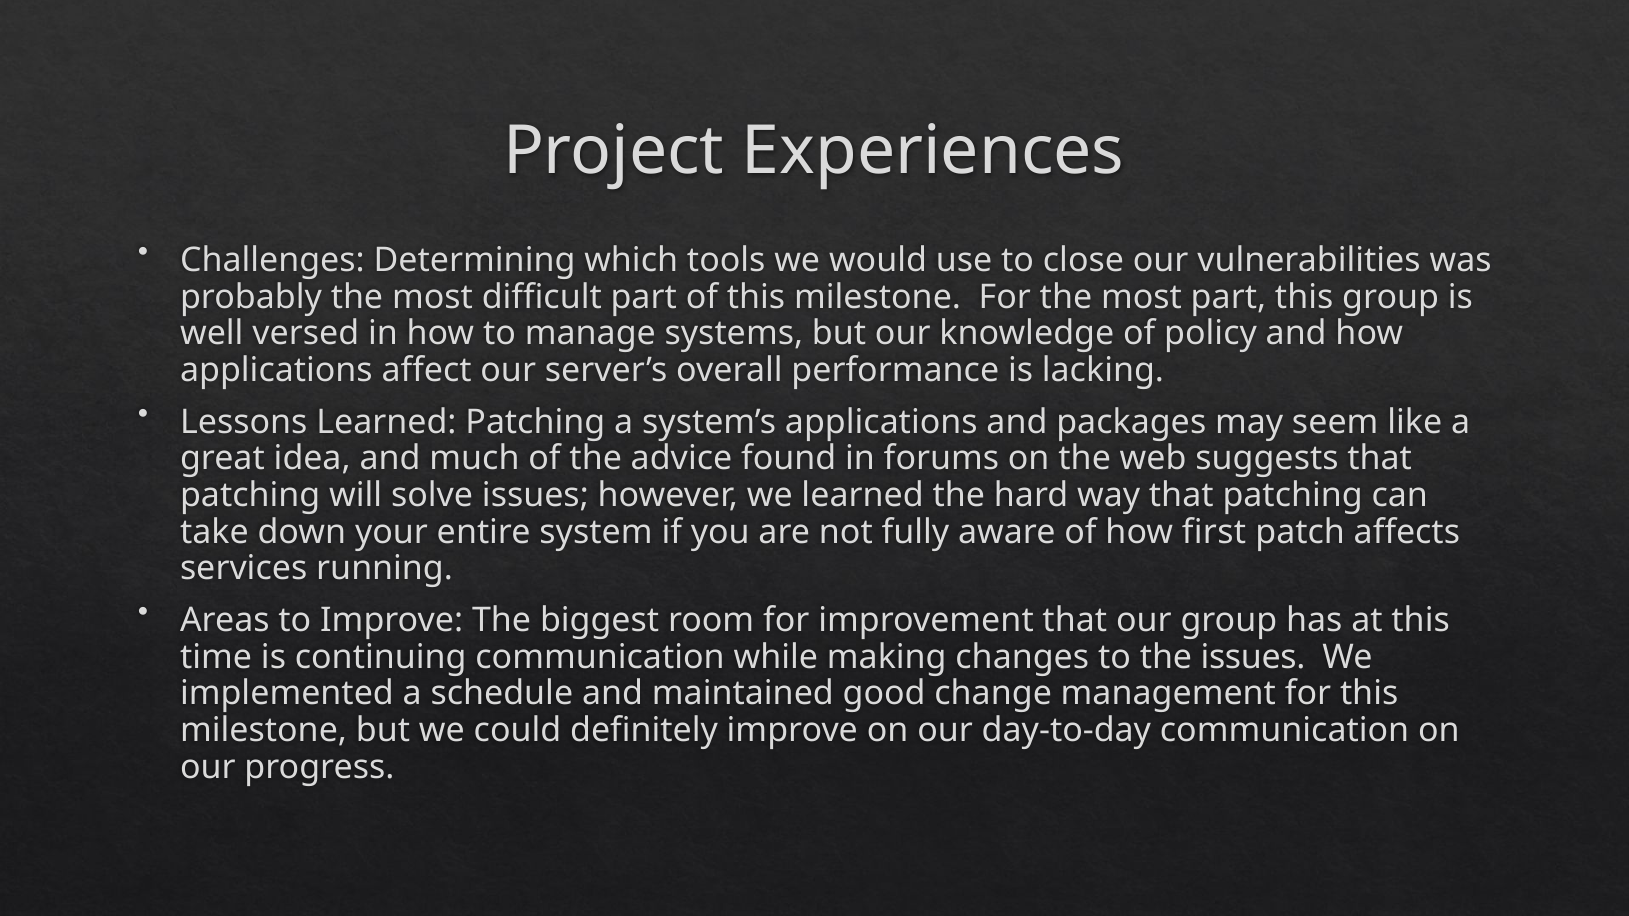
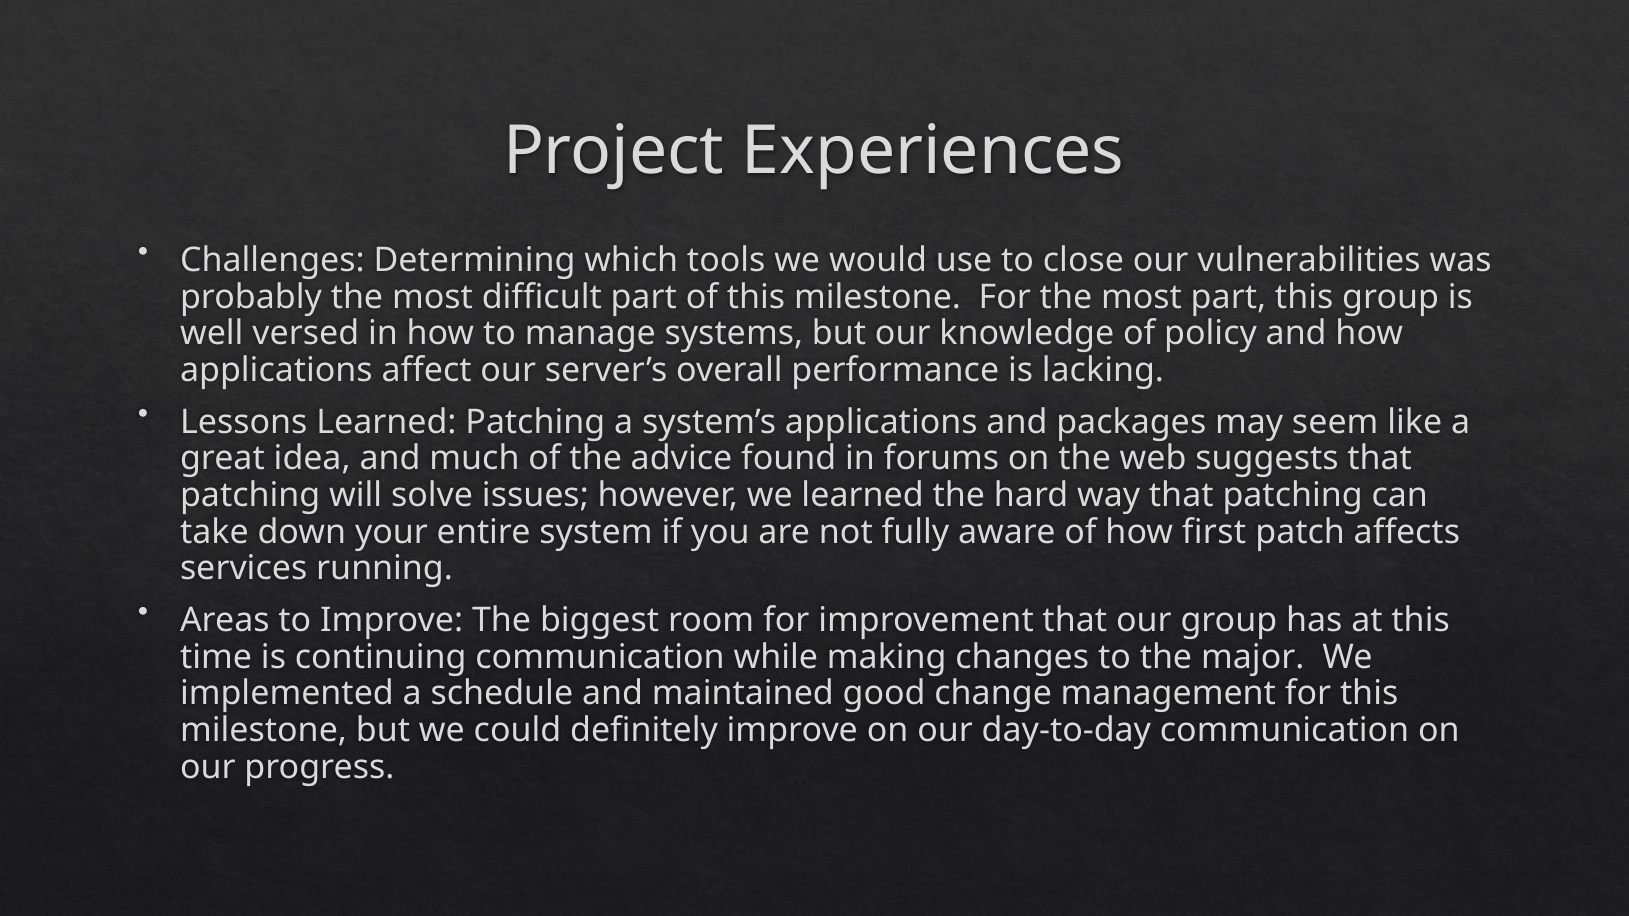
the issues: issues -> major (1253, 657)
